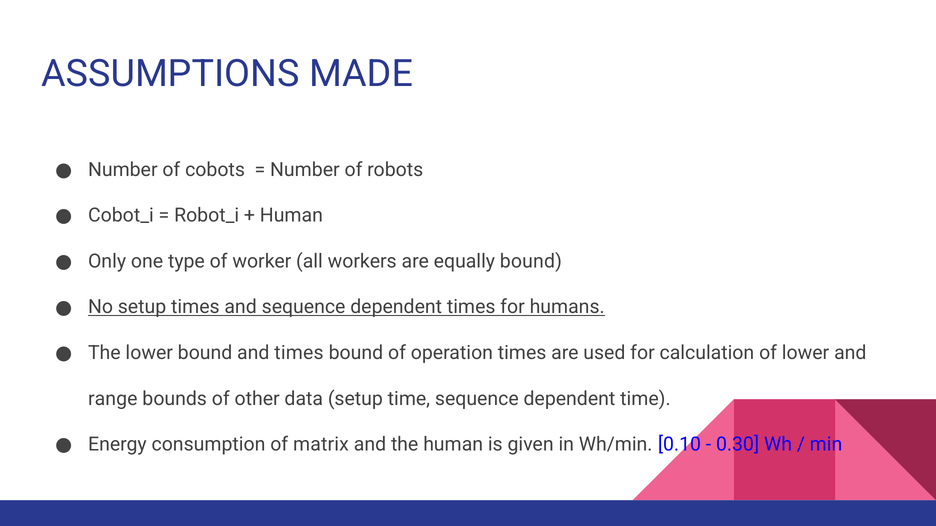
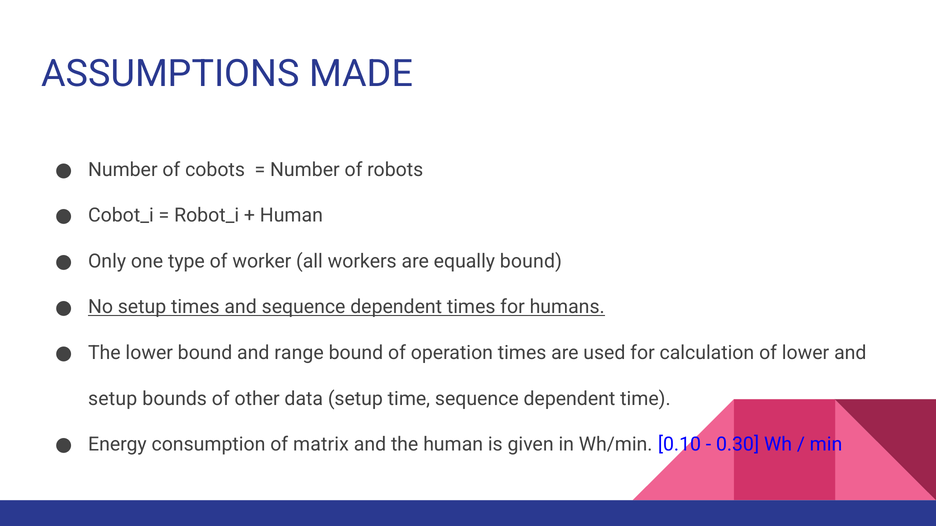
and times: times -> range (299, 353)
range: range -> setup (113, 399)
